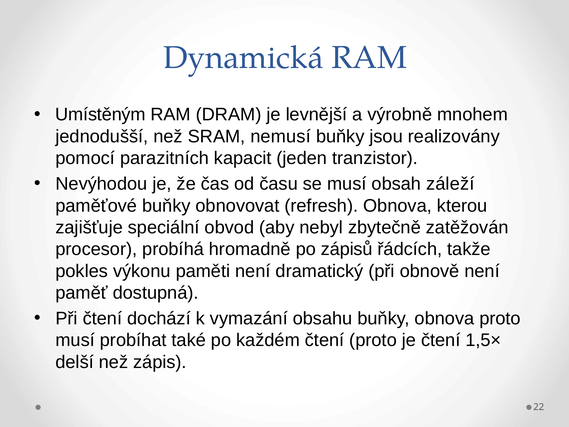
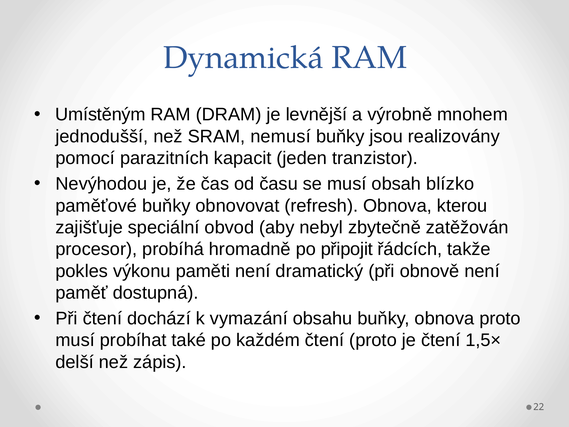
záleží: záleží -> blízko (450, 184)
zápisů: zápisů -> připojit (347, 249)
